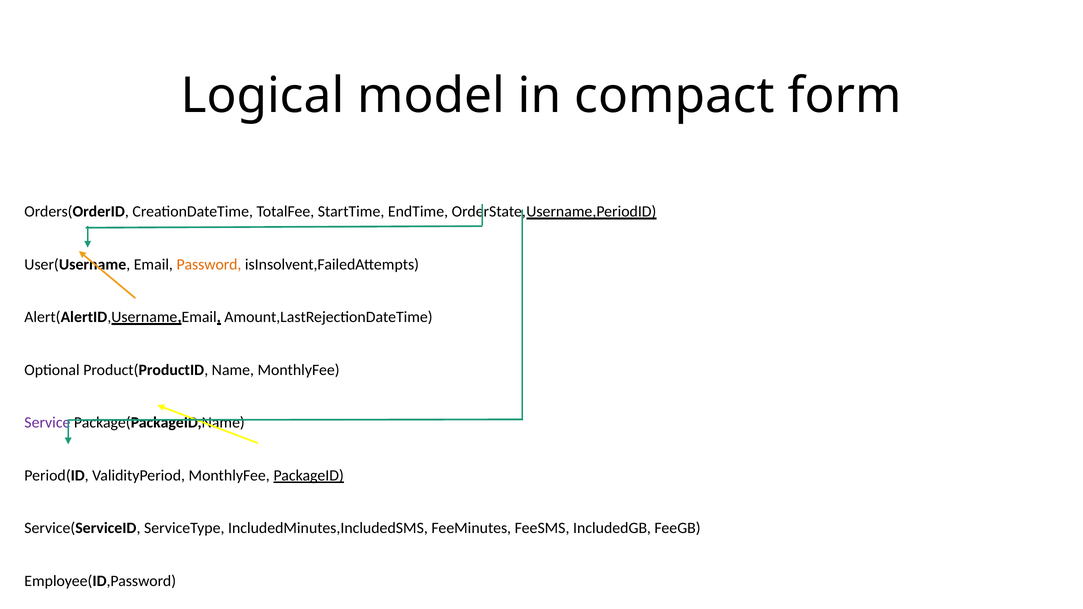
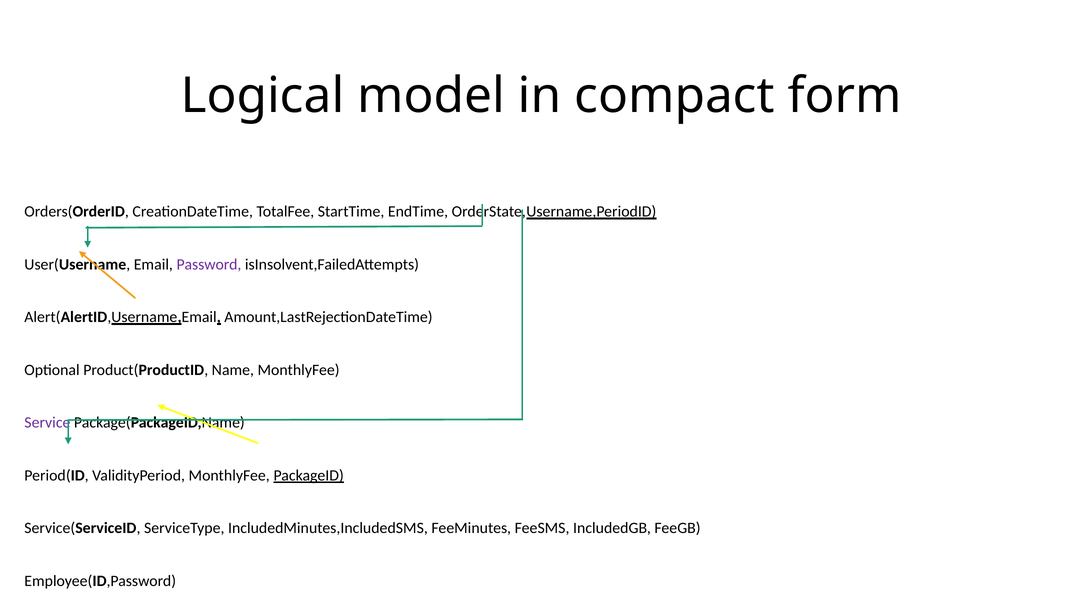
Password colour: orange -> purple (209, 264)
